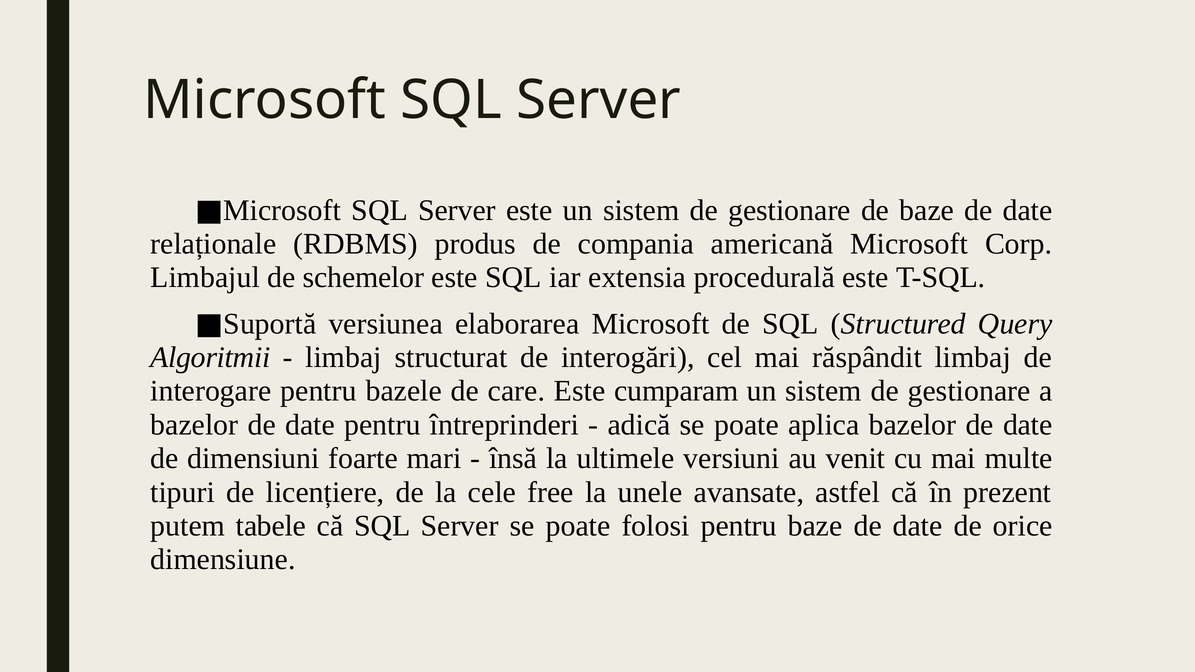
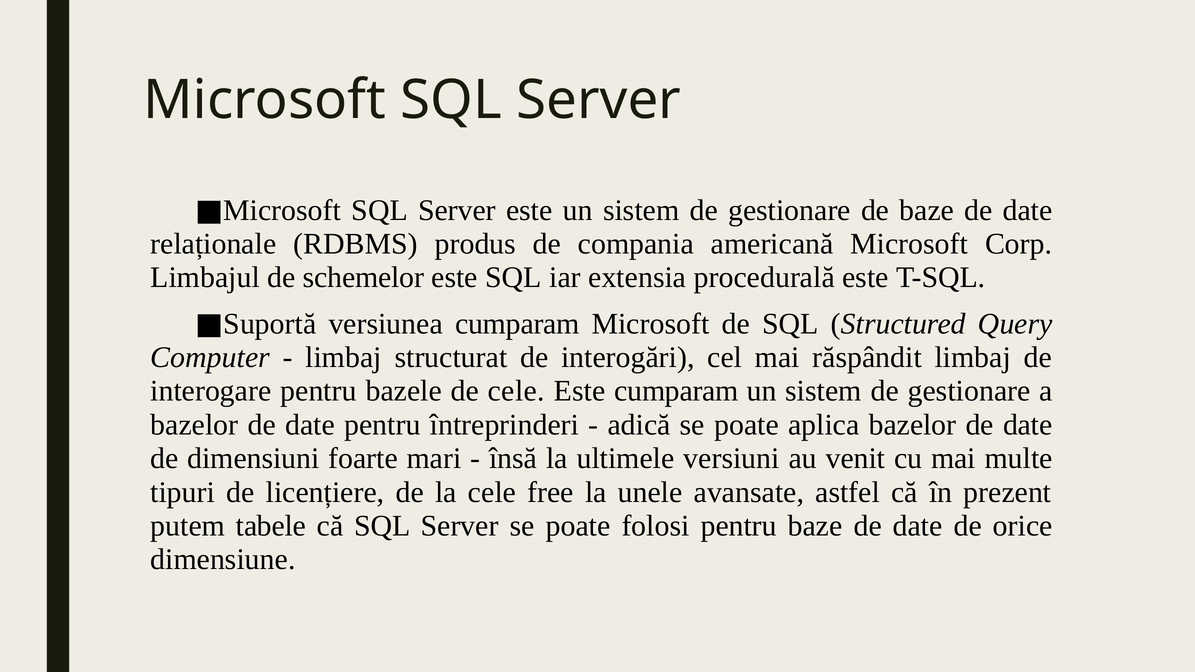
versiunea elaborarea: elaborarea -> cumparam (517, 324)
Algoritmii: Algoritmii -> Computer (210, 357)
de care: care -> cele (516, 391)
